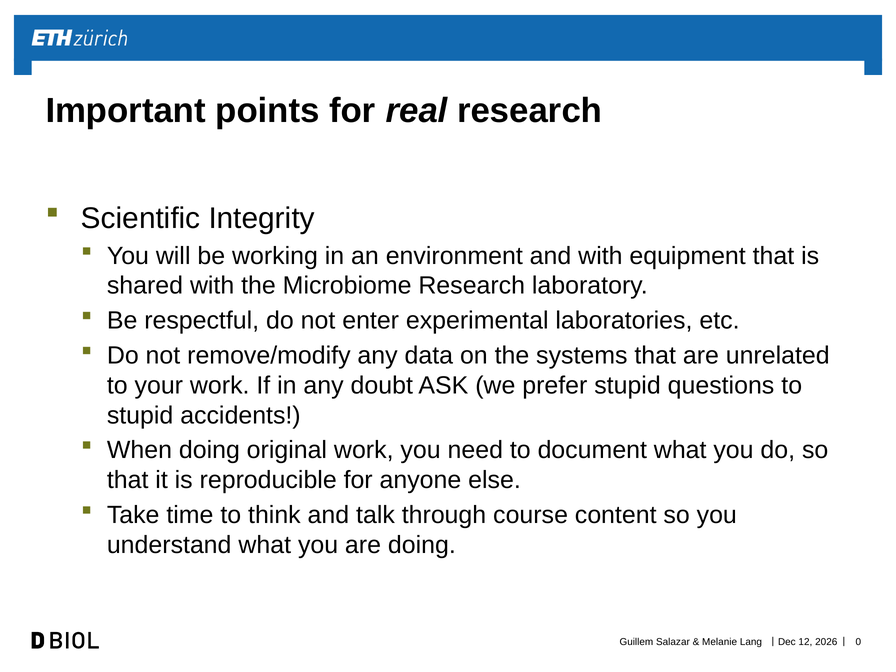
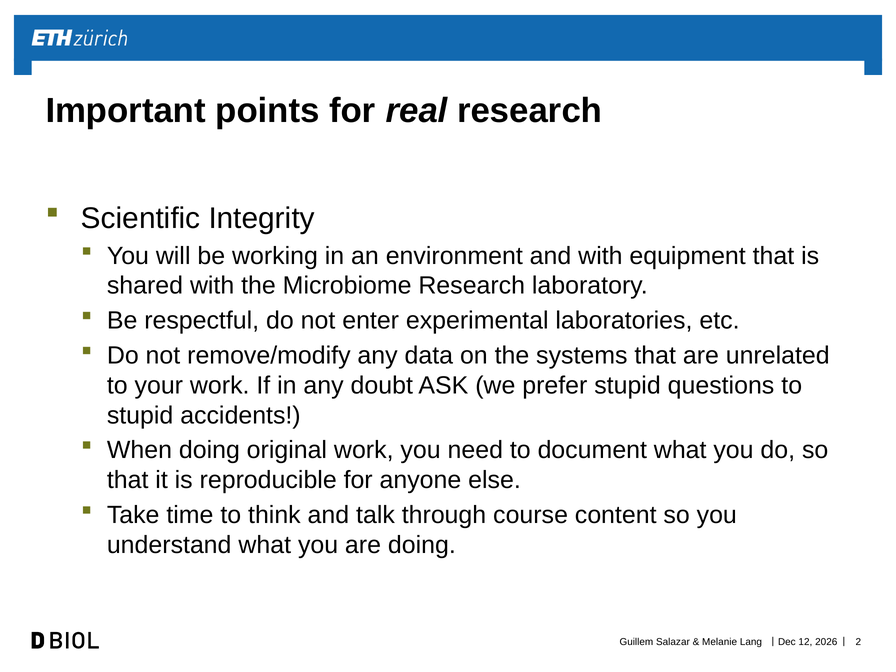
0: 0 -> 2 (858, 642)
